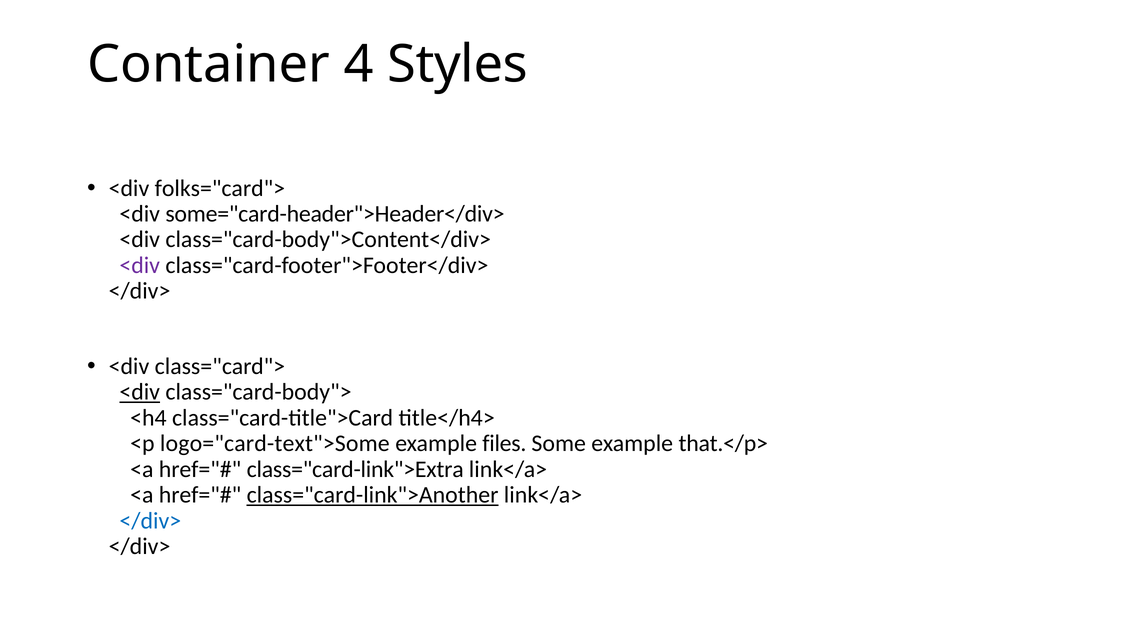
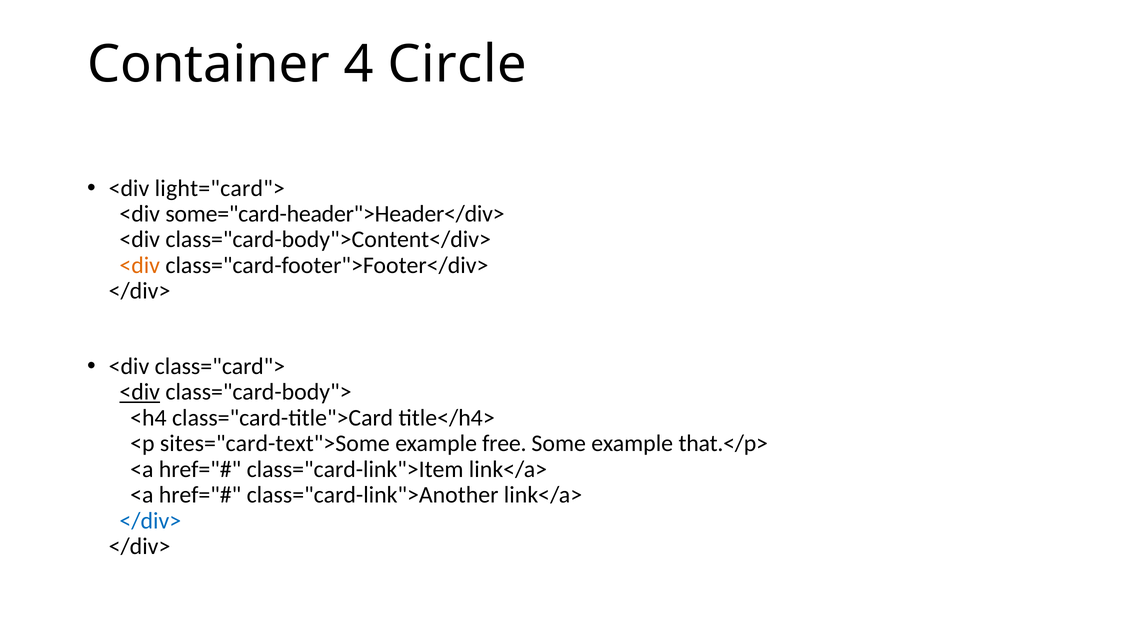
Styles: Styles -> Circle (457, 65)
folks="card">: folks="card"> -> light="card"> (220, 188)
<div colour: purple -> orange (140, 266)
logo="card-text">Some: logo="card-text">Some -> sites="card-text">Some (275, 444)
files: files -> free (504, 444)
class="card-link">Extra: class="card-link">Extra -> class="card-link">Item (355, 470)
class="card-link">Another underline: present -> none (373, 495)
